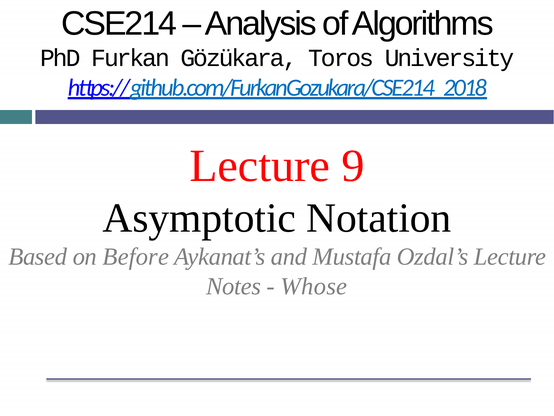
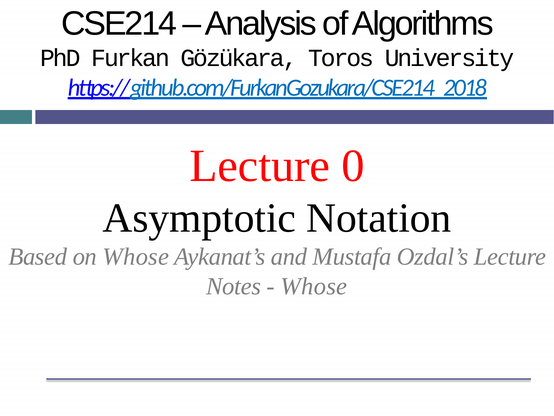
9: 9 -> 0 (353, 166)
on Before: Before -> Whose (136, 256)
